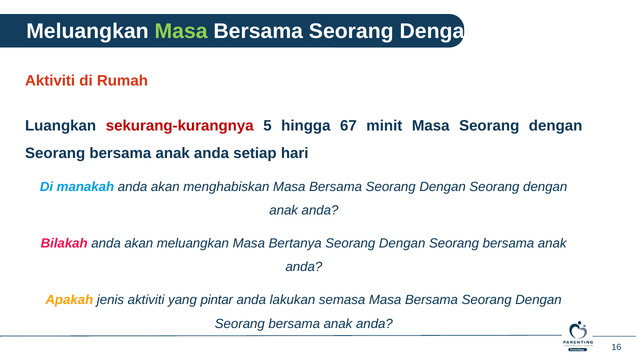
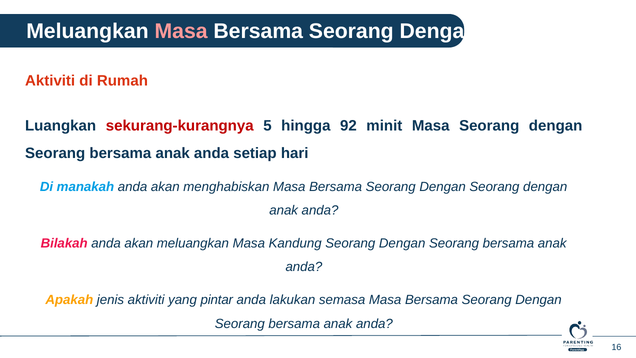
Masa colour: light green -> pink (181, 31)
67: 67 -> 92 (348, 126)
Bertanya: Bertanya -> Kandung (295, 243)
